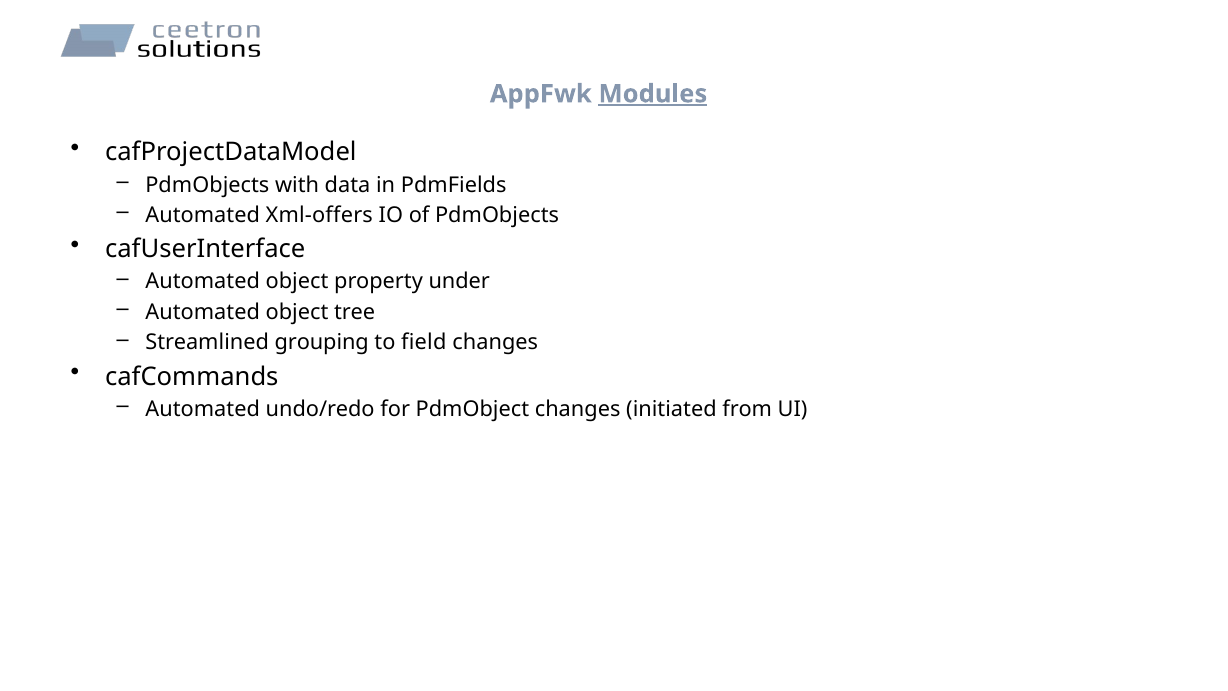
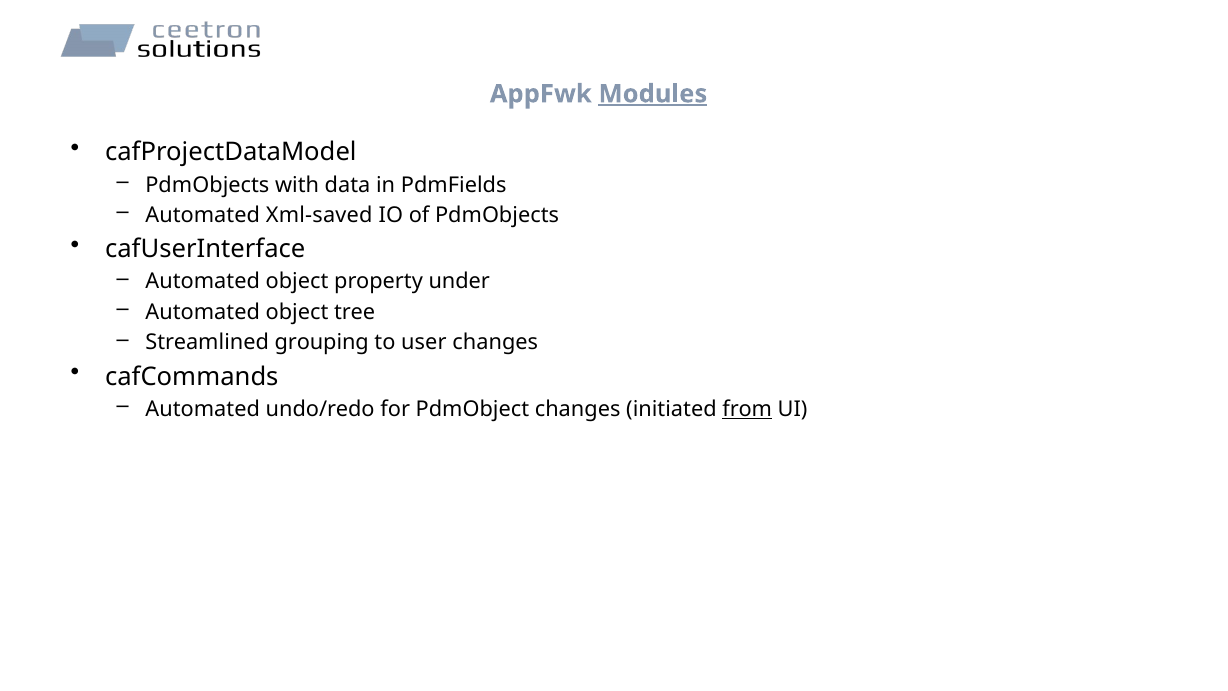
Xml-offers: Xml-offers -> Xml-saved (319, 215)
field: field -> user (424, 343)
from underline: none -> present (747, 409)
